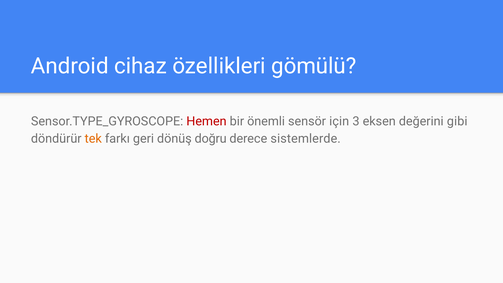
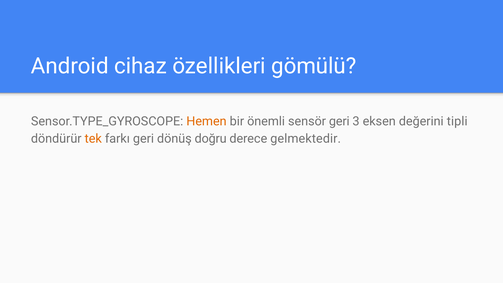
Hemen colour: red -> orange (206, 121)
sensör için: için -> geri (339, 121)
gibi: gibi -> tipli (457, 121)
sistemlerde: sistemlerde -> gelmektedir (306, 139)
